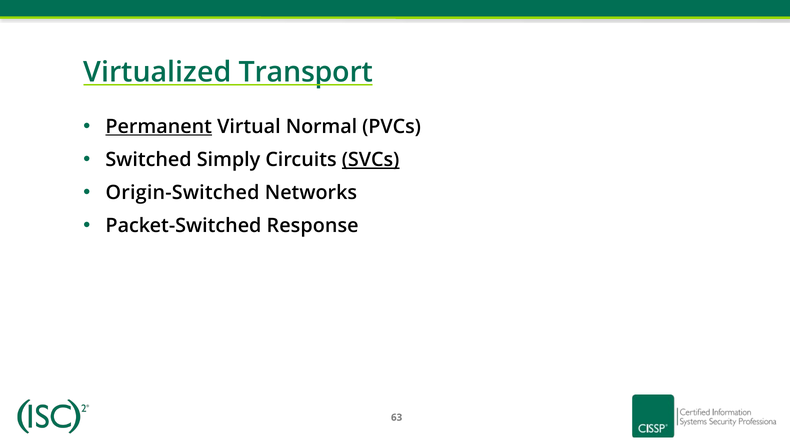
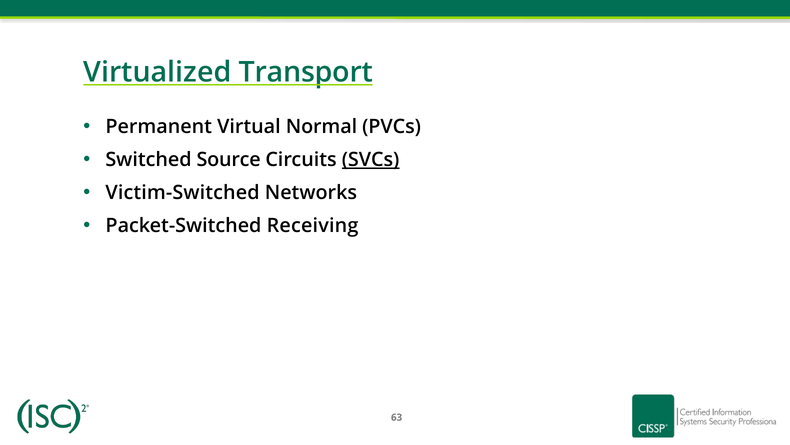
Permanent underline: present -> none (159, 126)
Simply: Simply -> Source (229, 159)
Origin-Switched: Origin-Switched -> Victim-Switched (183, 192)
Response: Response -> Receiving (313, 225)
